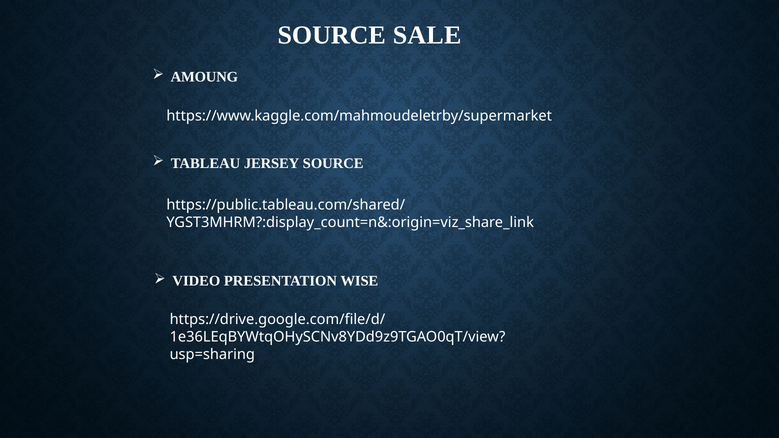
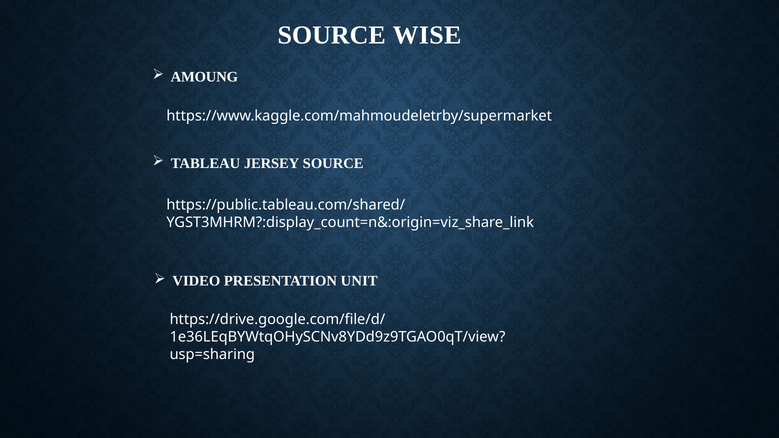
SALE: SALE -> WISE (427, 35)
WISE: WISE -> UNIT (359, 281)
